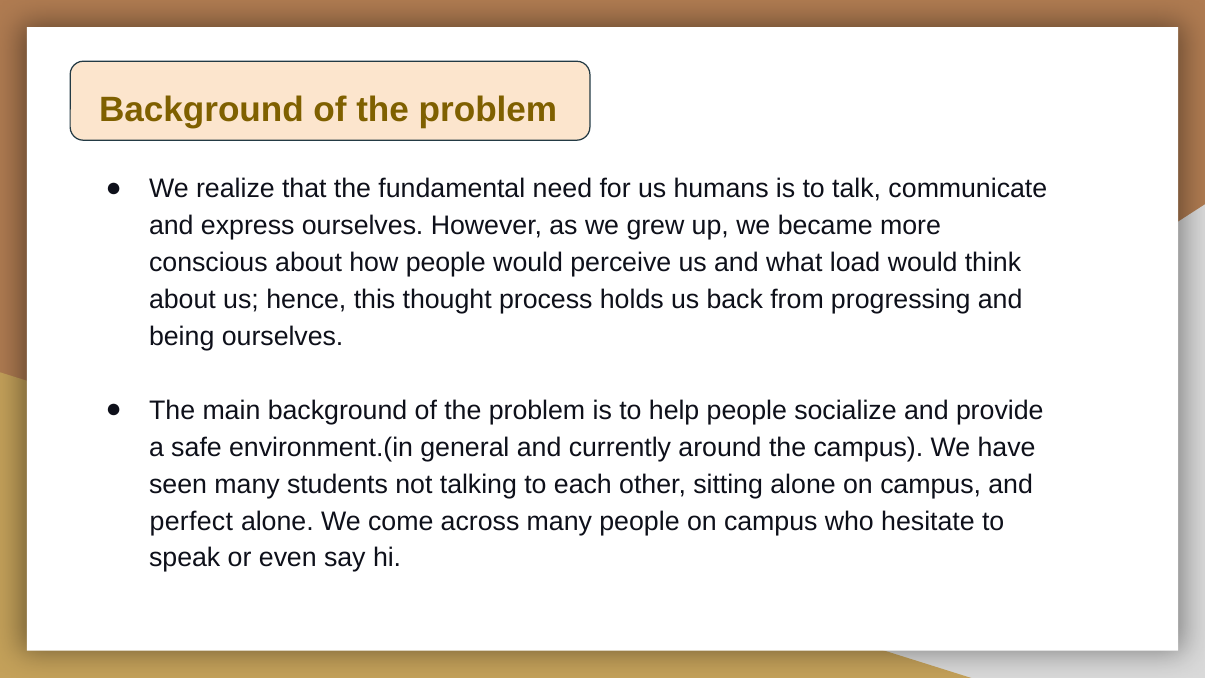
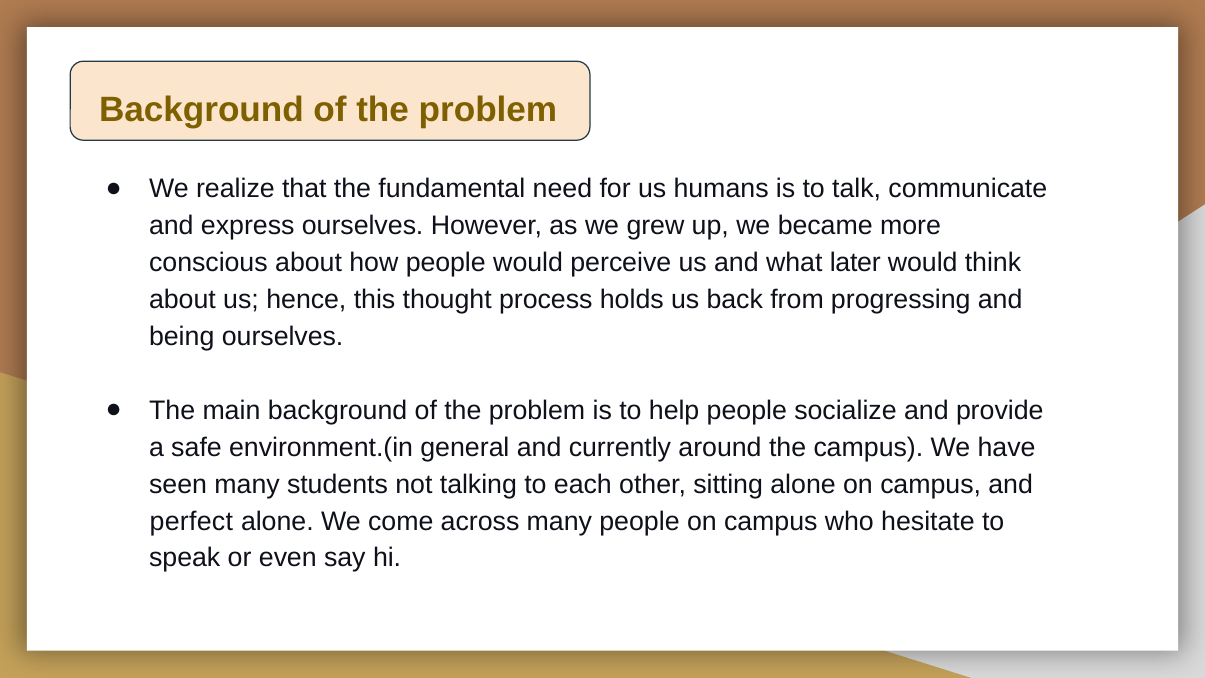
load: load -> later (855, 263)
